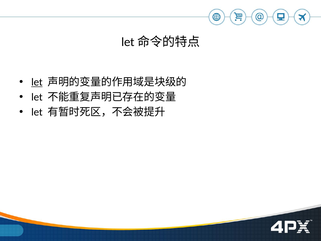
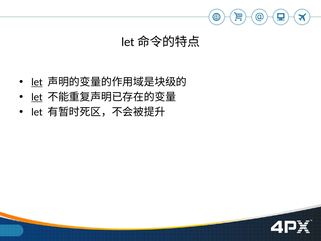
let underline: none -> present (37, 97)
